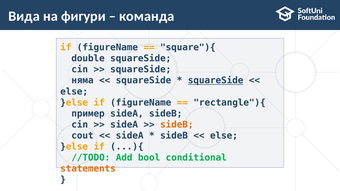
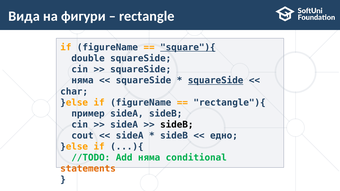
команда: команда -> rectangle (147, 16)
square"){ underline: none -> present (188, 47)
еlse: еlse -> char (74, 92)
sideB colour: orange -> black (177, 125)
еlse: еlse -> едно (224, 136)
Add bool: bool -> няма (149, 158)
